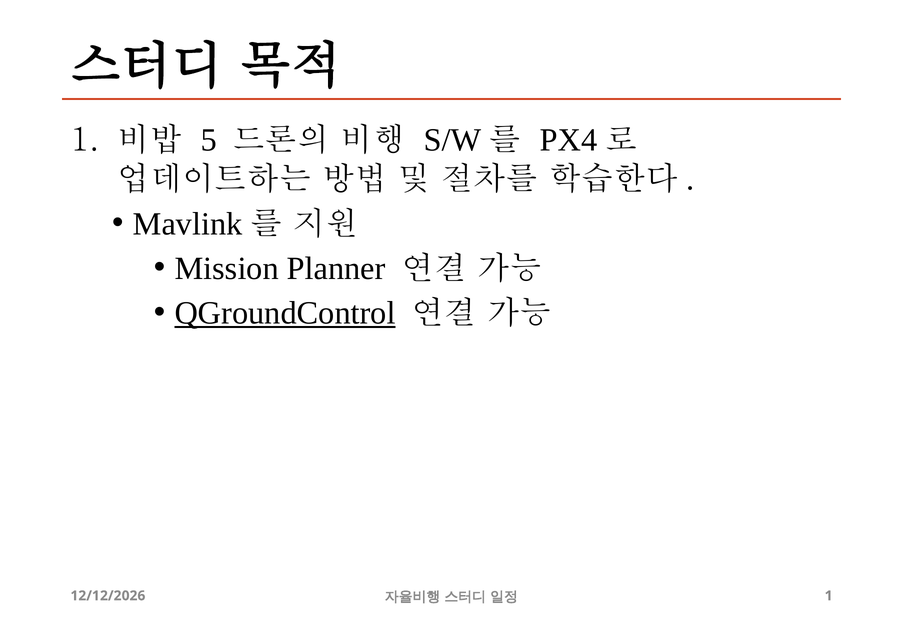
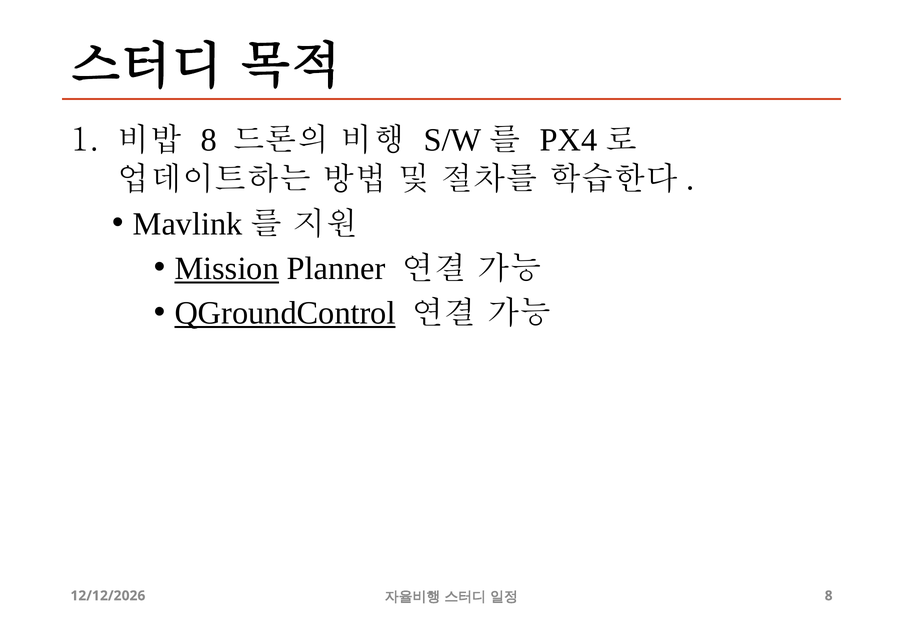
5: 5 -> 8 (209, 140)
Mission underline: none -> present (227, 269)
1: 1 -> 8 (829, 596)
